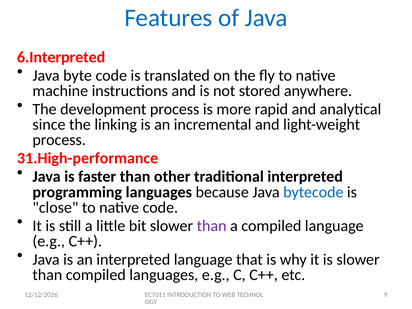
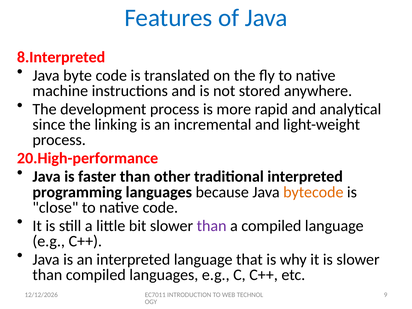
6.Interpreted: 6.Interpreted -> 8.Interpreted (61, 57)
31.High-performance: 31.High-performance -> 20.High-performance (88, 158)
bytecode colour: blue -> orange (313, 192)
